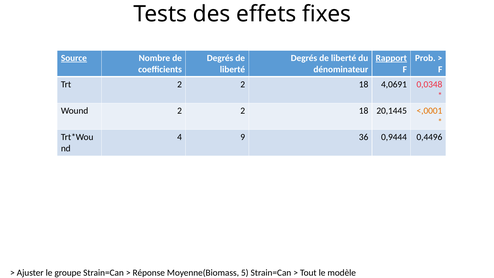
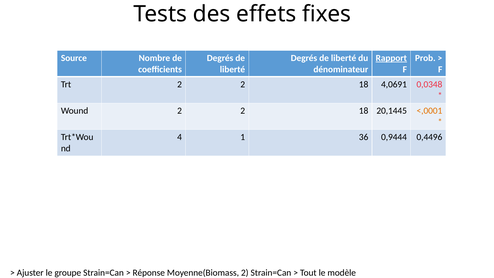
Source underline: present -> none (74, 58)
9: 9 -> 1 (243, 137)
Moyenne(Biomass 5: 5 -> 2 (245, 273)
